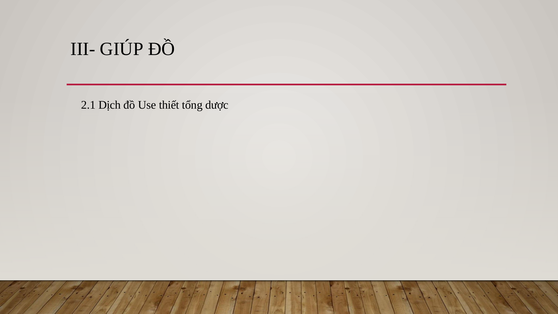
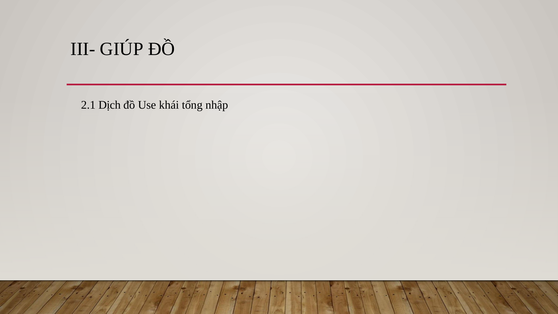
thiết: thiết -> khái (169, 105)
dược: dược -> nhập (217, 105)
